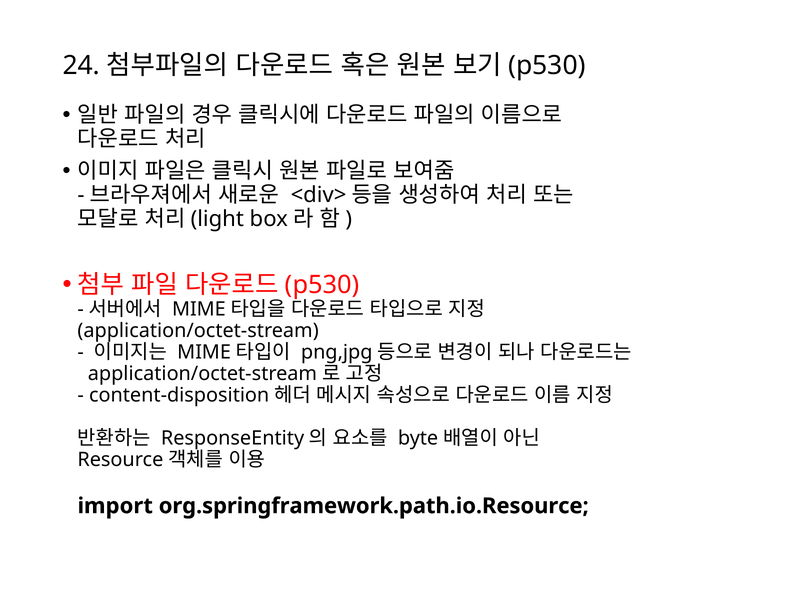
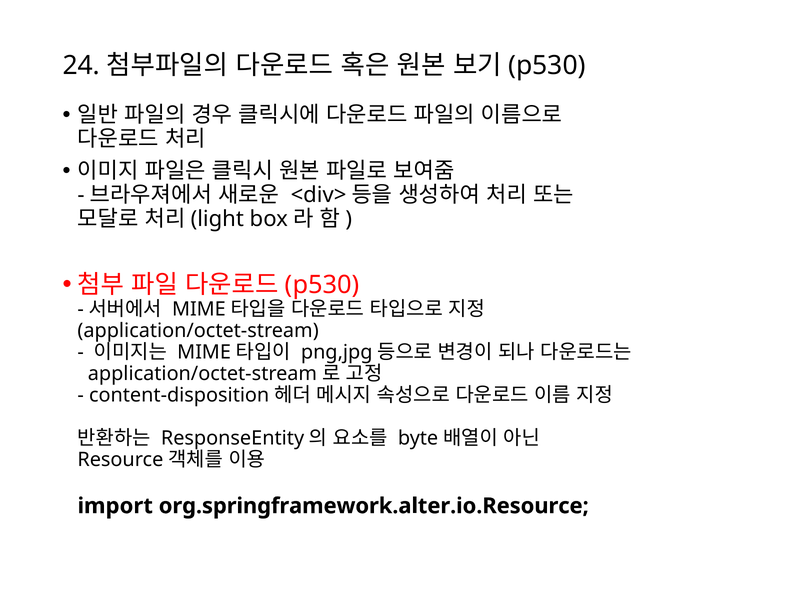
org.springframework.path.io.Resource: org.springframework.path.io.Resource -> org.springframework.alter.io.Resource (374, 506)
